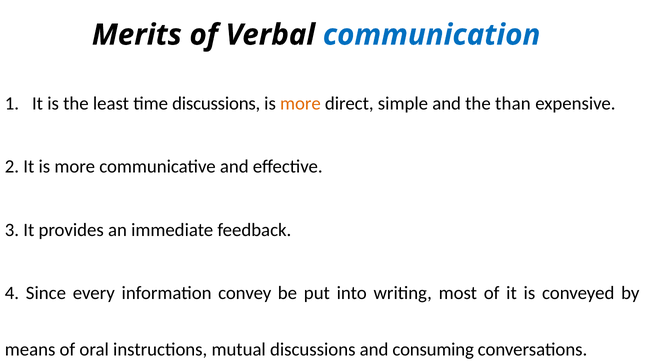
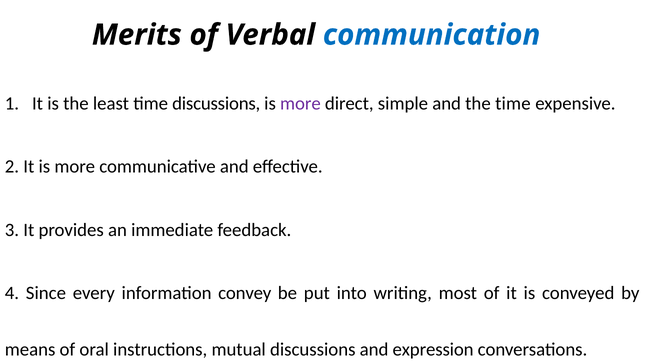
more colour: orange -> purple (300, 103)
the than: than -> time (513, 103)
consuming: consuming -> expression (433, 349)
